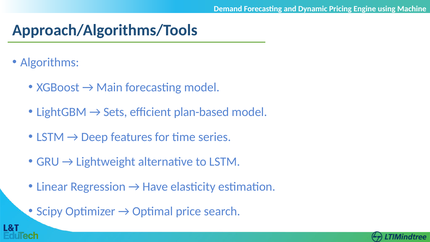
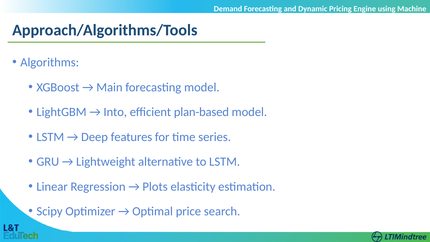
Sets: Sets -> Into (115, 112)
Have: Have -> Plots (155, 186)
